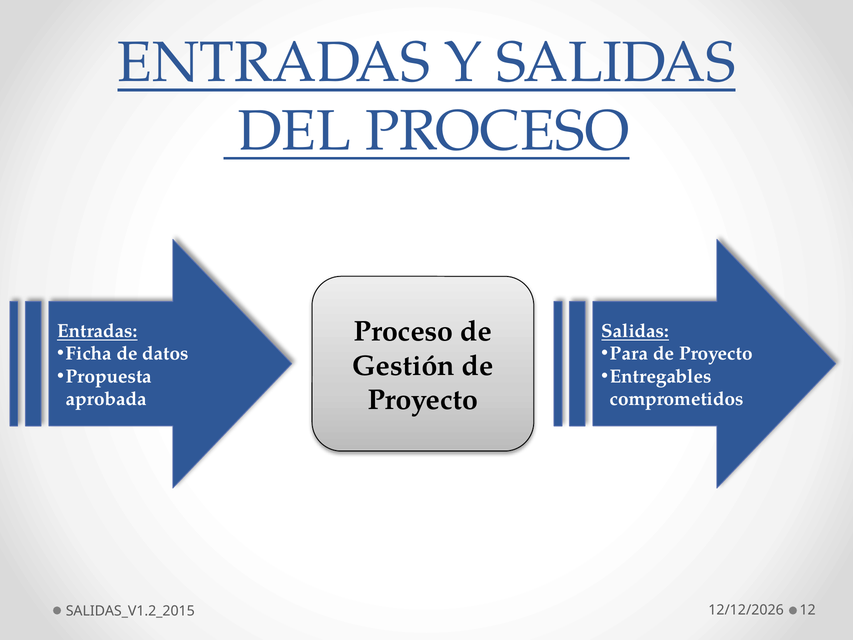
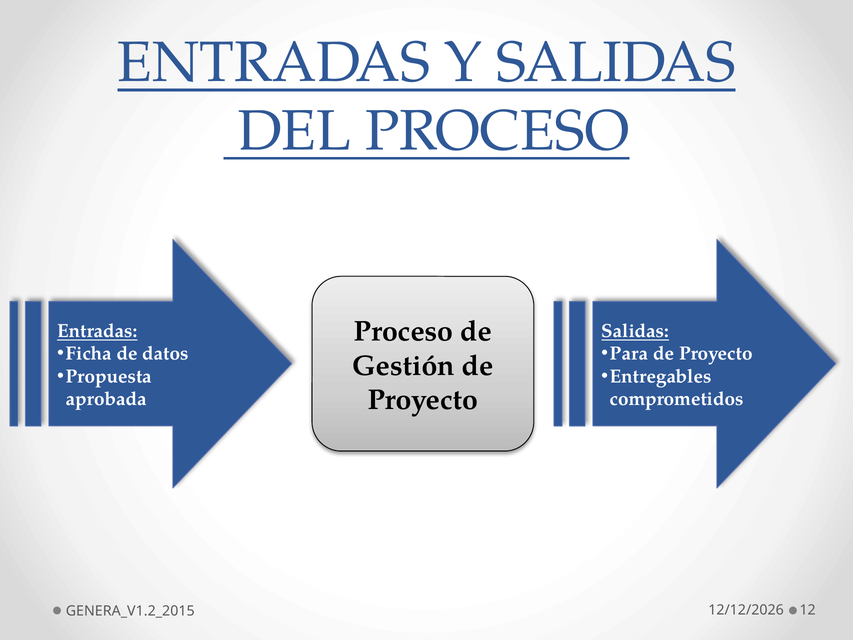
SALIDAS_V1.2_2015: SALIDAS_V1.2_2015 -> GENERA_V1.2_2015 (130, 611)
